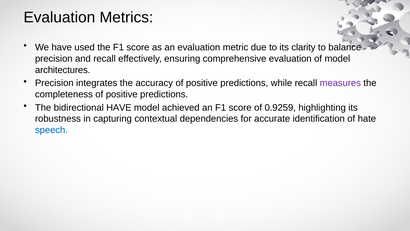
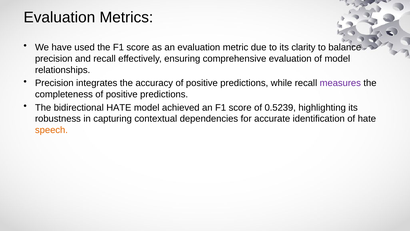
architectures: architectures -> relationships (63, 70)
bidirectional HAVE: HAVE -> HATE (119, 107)
0.9259: 0.9259 -> 0.5239 (280, 107)
speech colour: blue -> orange (51, 130)
